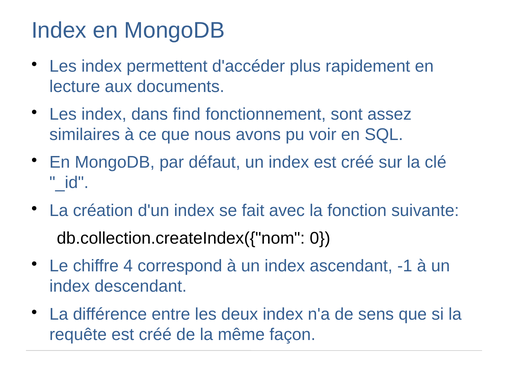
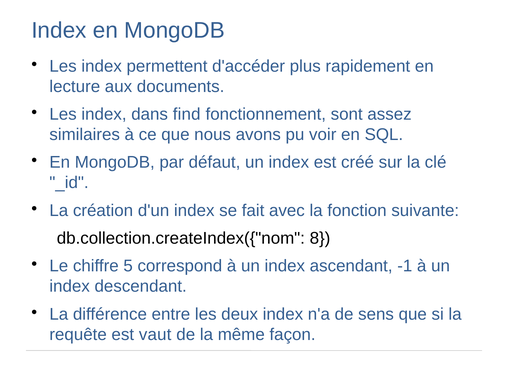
0: 0 -> 8 (320, 238)
4: 4 -> 5 (128, 266)
requête est créé: créé -> vaut (155, 334)
